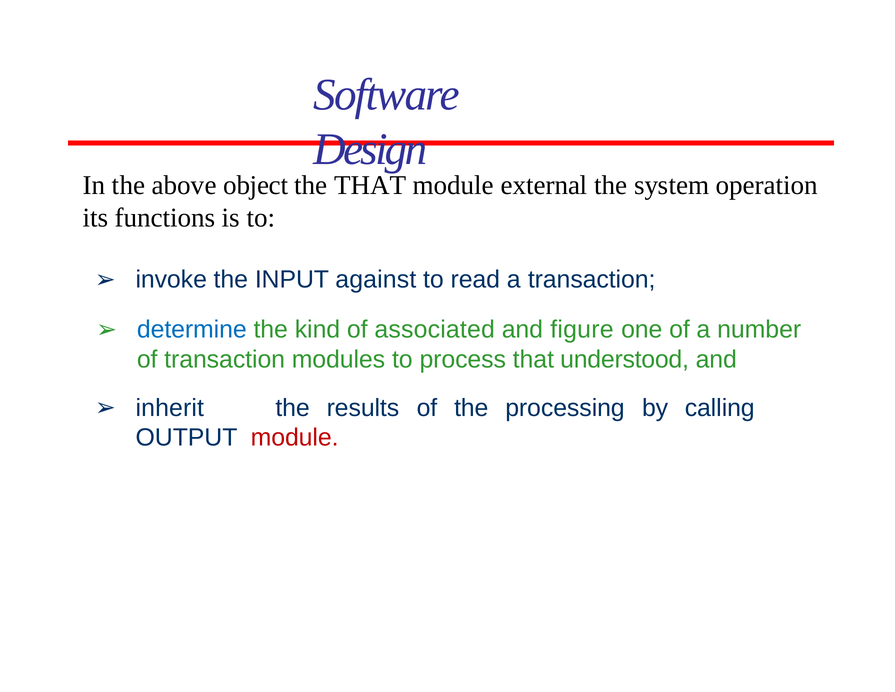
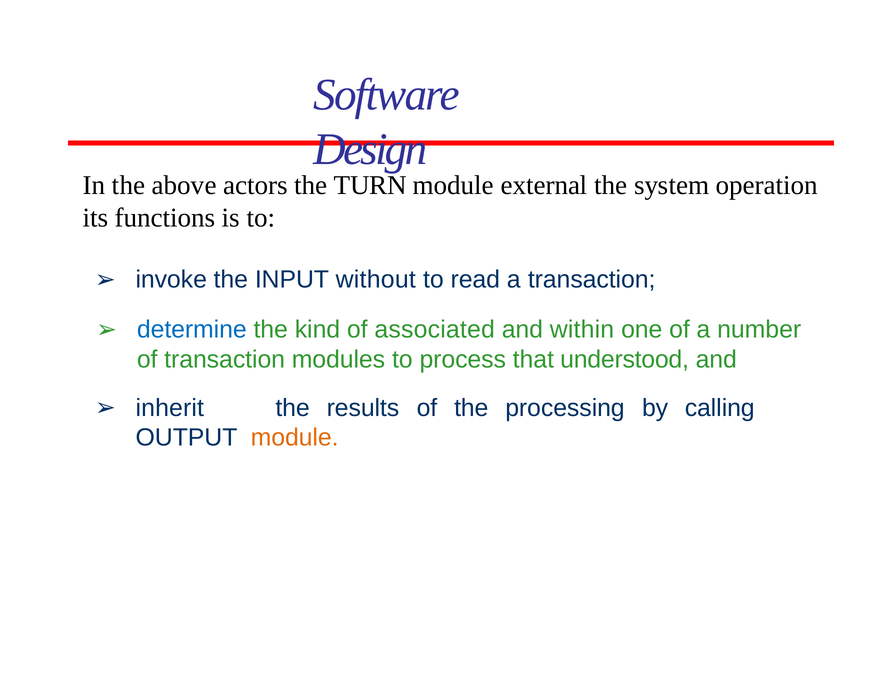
object: object -> actors (256, 185)
the THAT: THAT -> TURN (370, 185)
against: against -> without (376, 279)
figure: figure -> within (582, 329)
module colour: red -> orange (295, 438)
